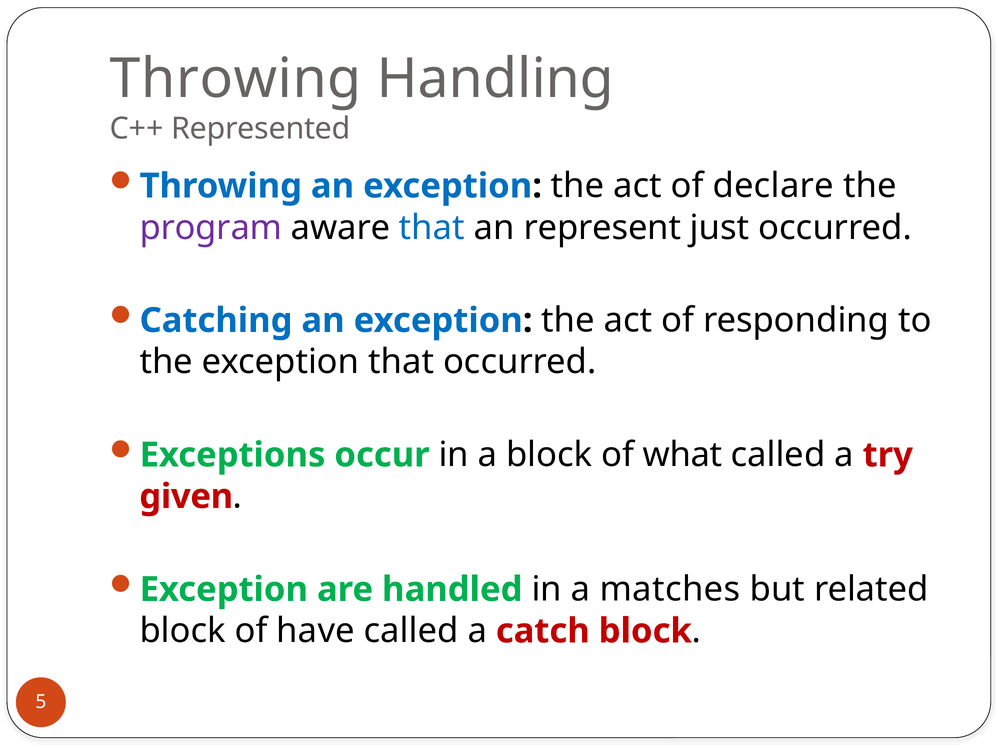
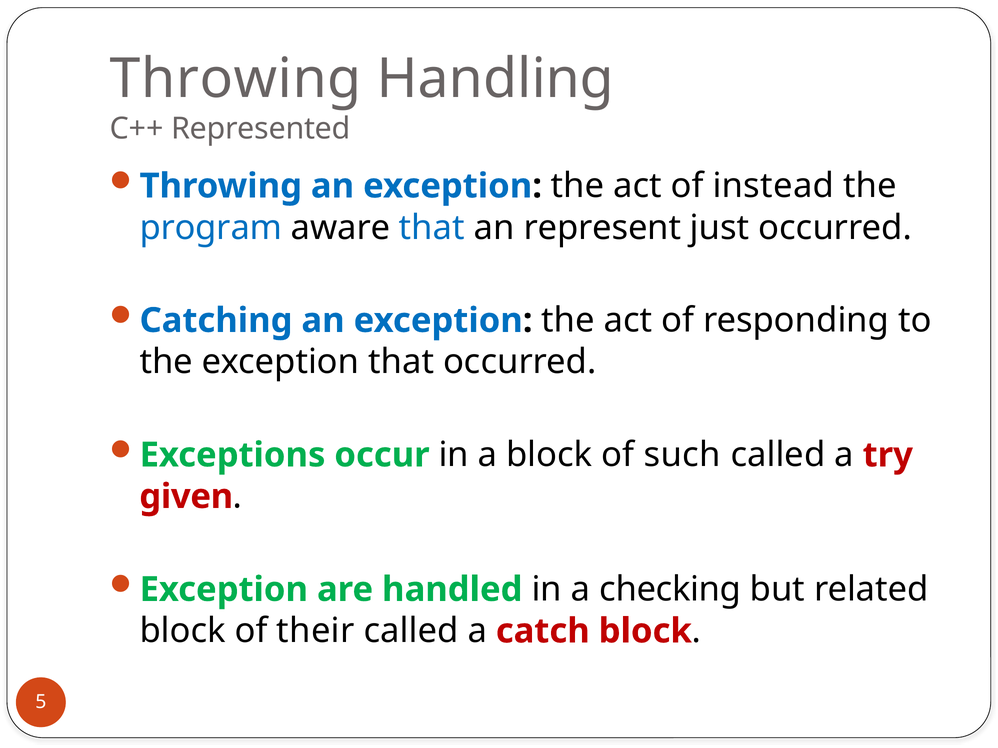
declare: declare -> instead (773, 186)
program colour: purple -> blue (211, 228)
what: what -> such (682, 455)
matches: matches -> checking (670, 590)
have: have -> their (316, 631)
